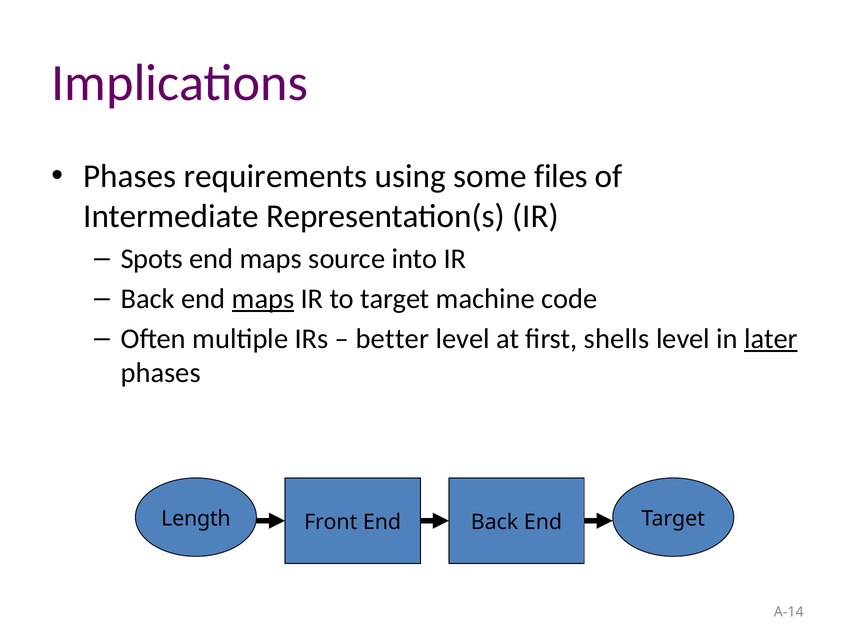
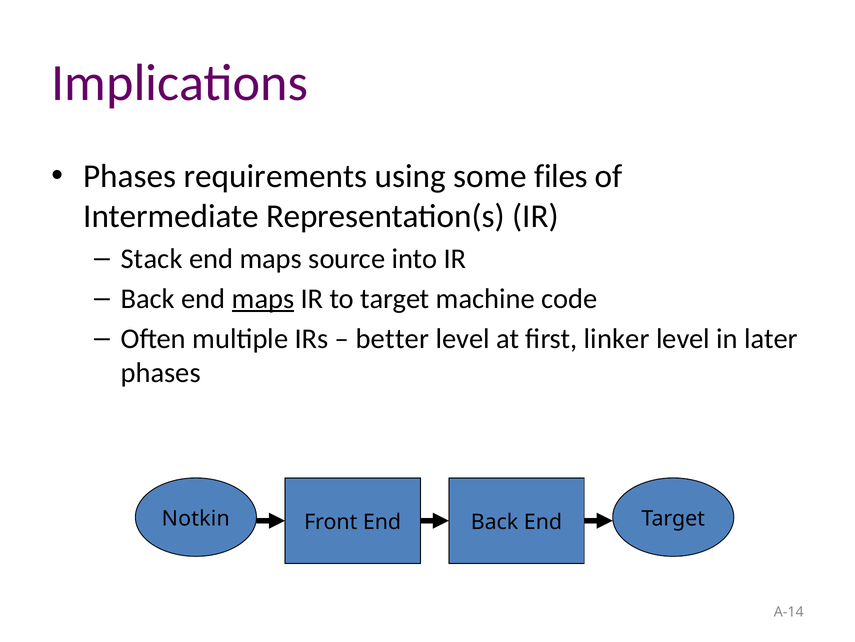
Spots: Spots -> Stack (152, 259)
shells: shells -> linker (617, 338)
later underline: present -> none (771, 338)
Length: Length -> Notkin (196, 518)
